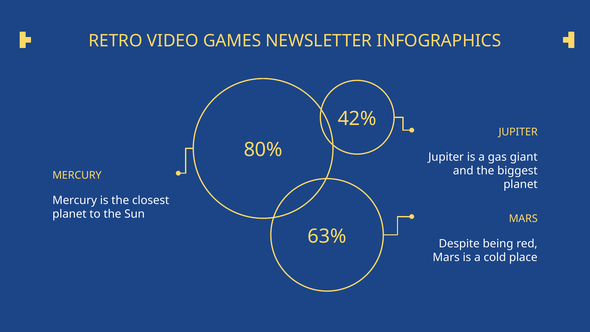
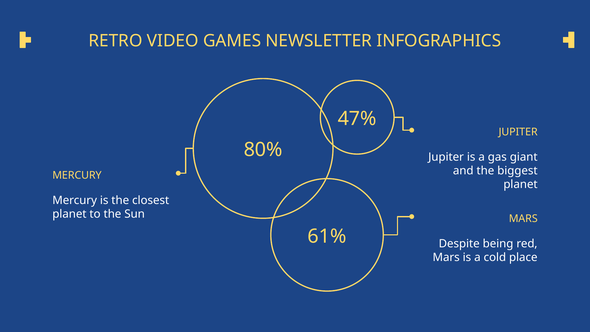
42%: 42% -> 47% (357, 119)
63%: 63% -> 61% (327, 236)
